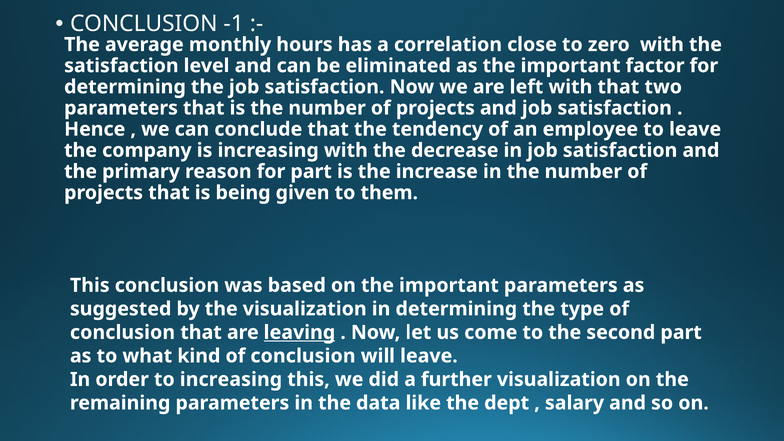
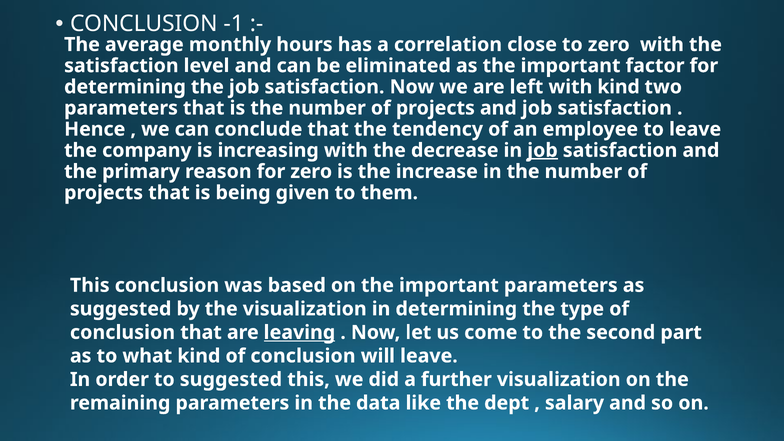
with that: that -> kind (619, 87)
job underline: none -> present (542, 150)
for part: part -> zero (311, 172)
to increasing: increasing -> suggested (231, 379)
